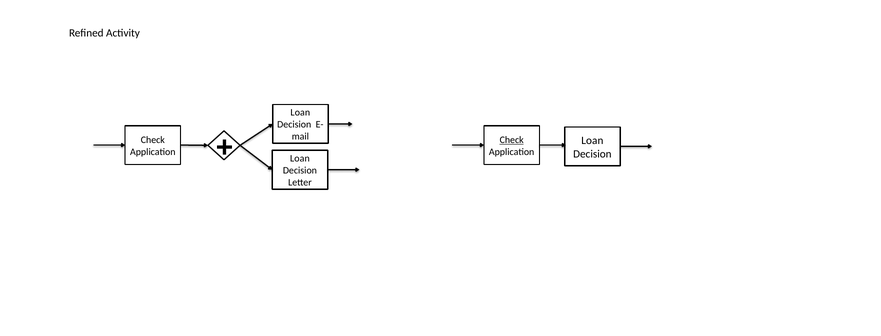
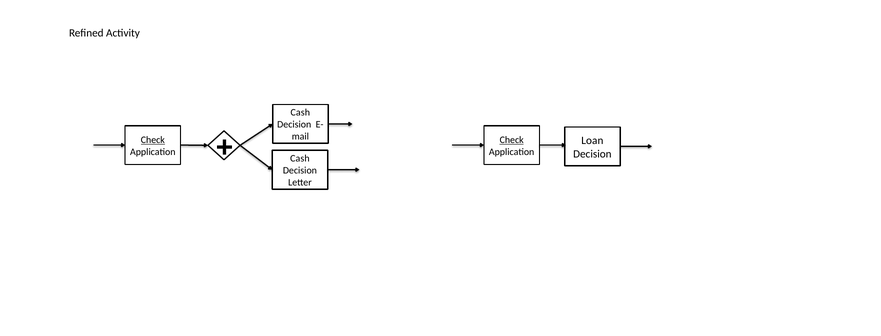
Loan: Loan -> Cash (300, 113)
Check underline: none -> present (153, 140)
Loan: Loan -> Cash (300, 158)
